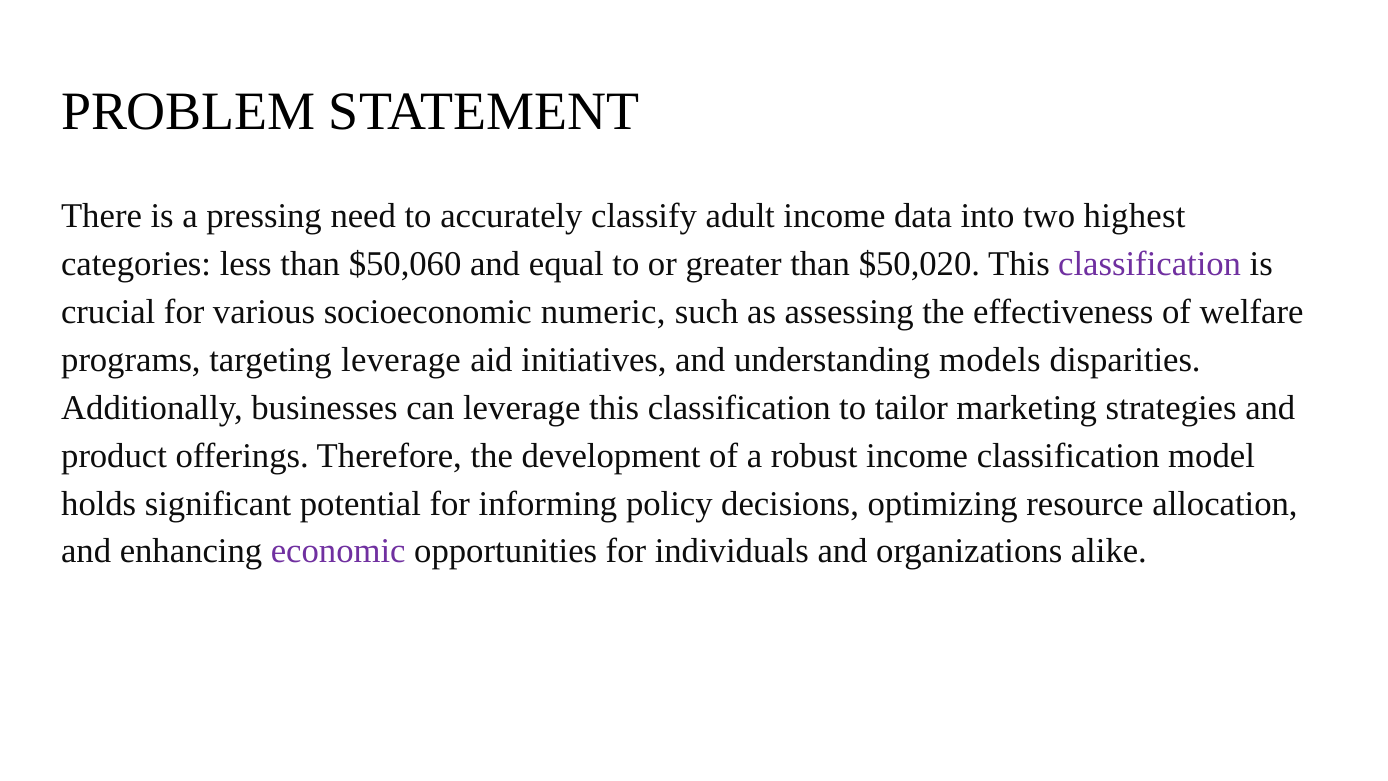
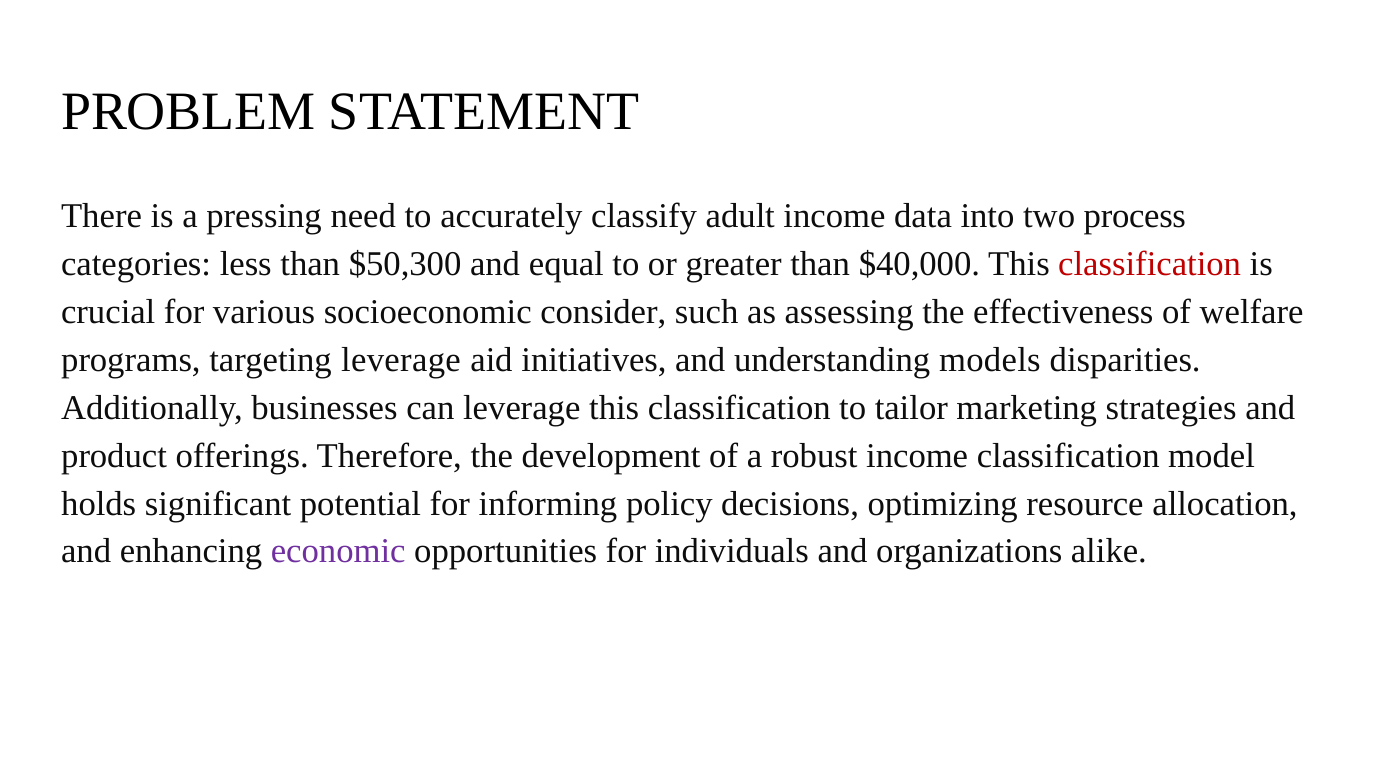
highest: highest -> process (1135, 216)
$50,060: $50,060 -> $50,300 (405, 264)
$50,020: $50,020 -> $40,000 (919, 264)
classification colour: purple -> red (1150, 264)
numeric: numeric -> consider (603, 312)
